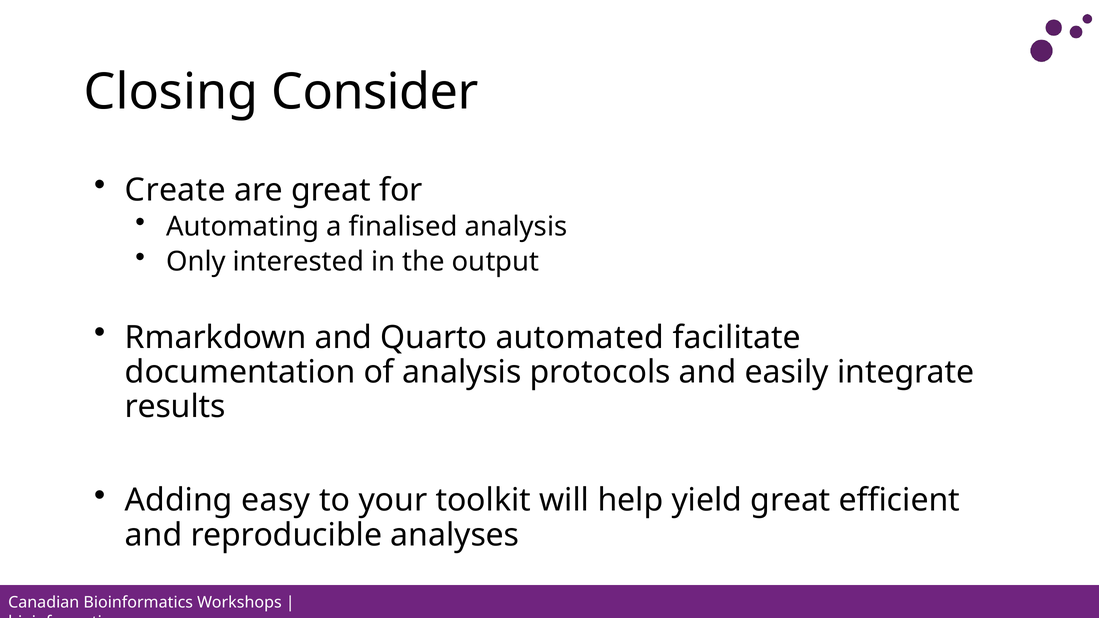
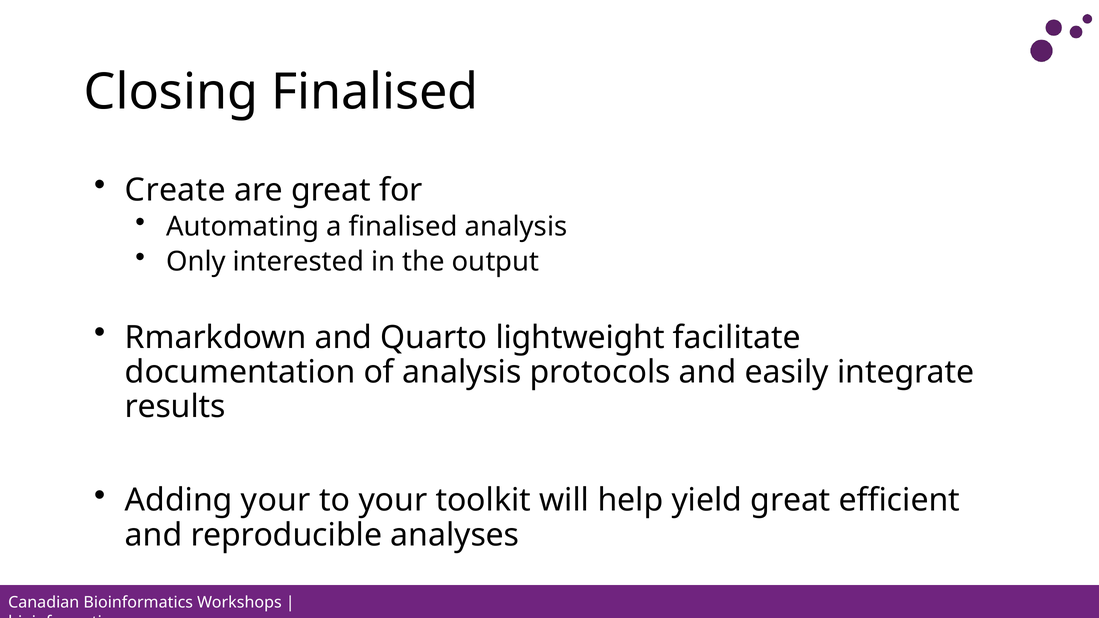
Closing Consider: Consider -> Finalised (375, 92)
automated: automated -> lightweight (580, 338)
Adding easy: easy -> your (276, 501)
